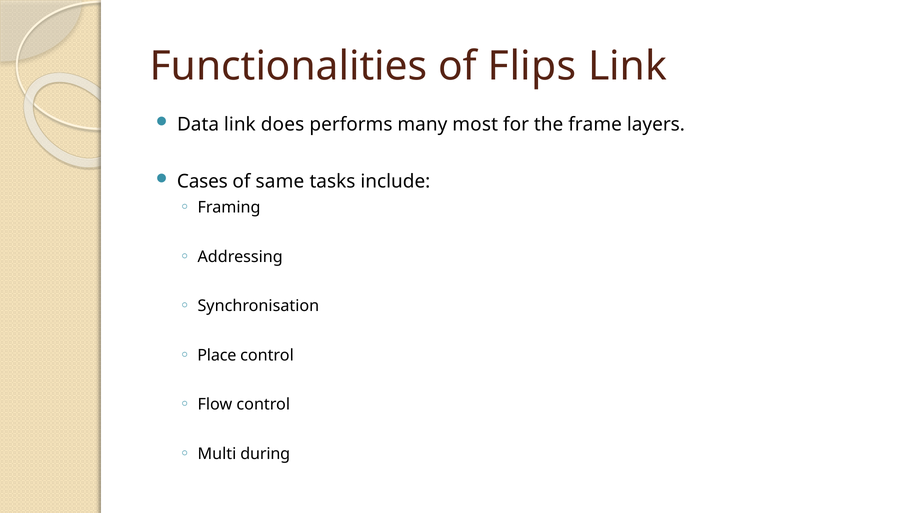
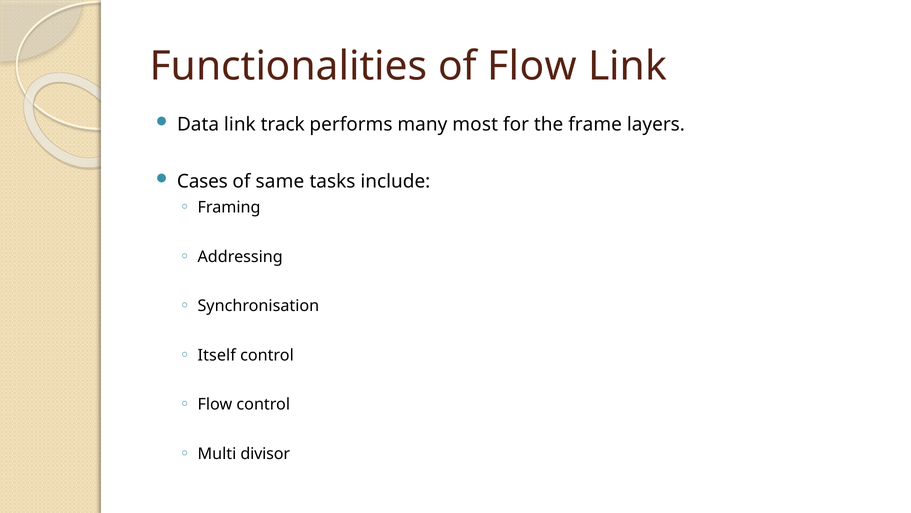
of Flips: Flips -> Flow (532, 66)
does: does -> track (283, 124)
Place: Place -> Itself (217, 355)
during: during -> divisor (265, 453)
